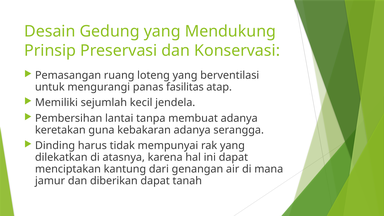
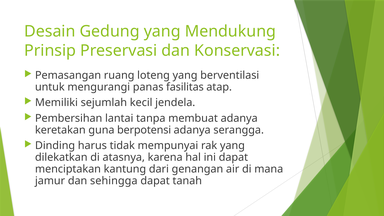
kebakaran: kebakaran -> berpotensi (144, 130)
diberikan: diberikan -> sehingga (114, 181)
